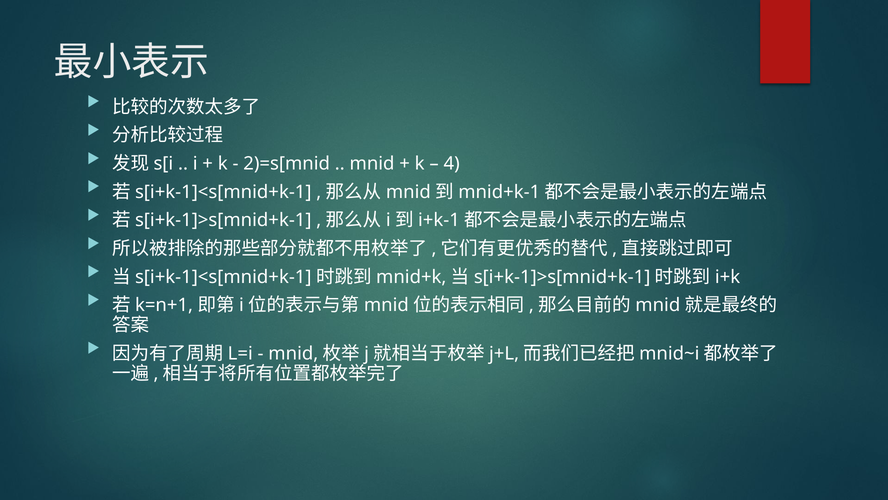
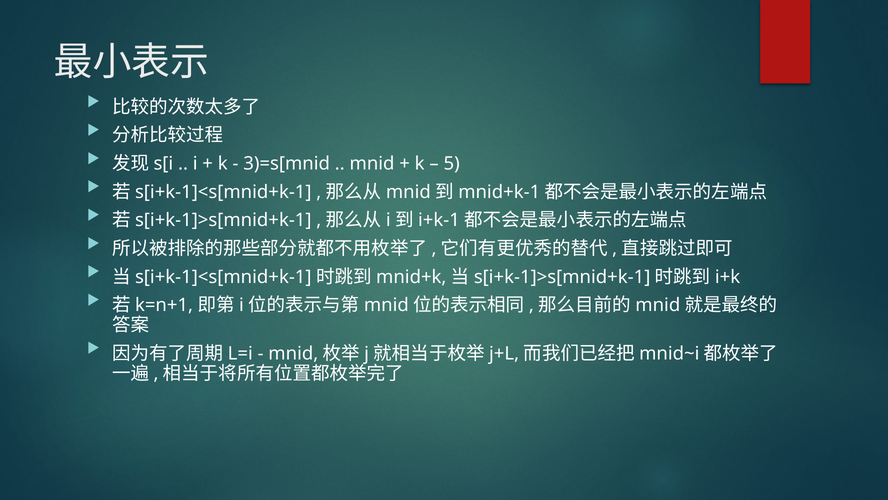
2)=s[mnid: 2)=s[mnid -> 3)=s[mnid (287, 163)
4: 4 -> 5 (452, 163)
